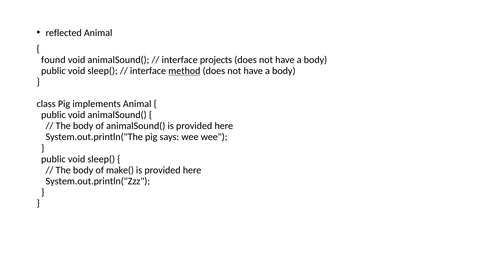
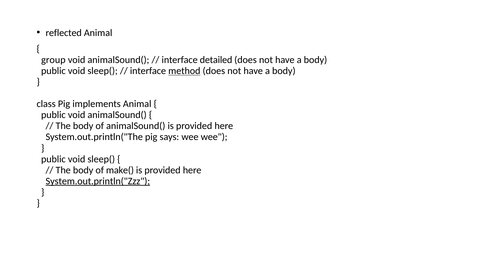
found: found -> group (53, 60)
projects: projects -> detailed (216, 60)
System.out.println("Zzz underline: none -> present (98, 181)
